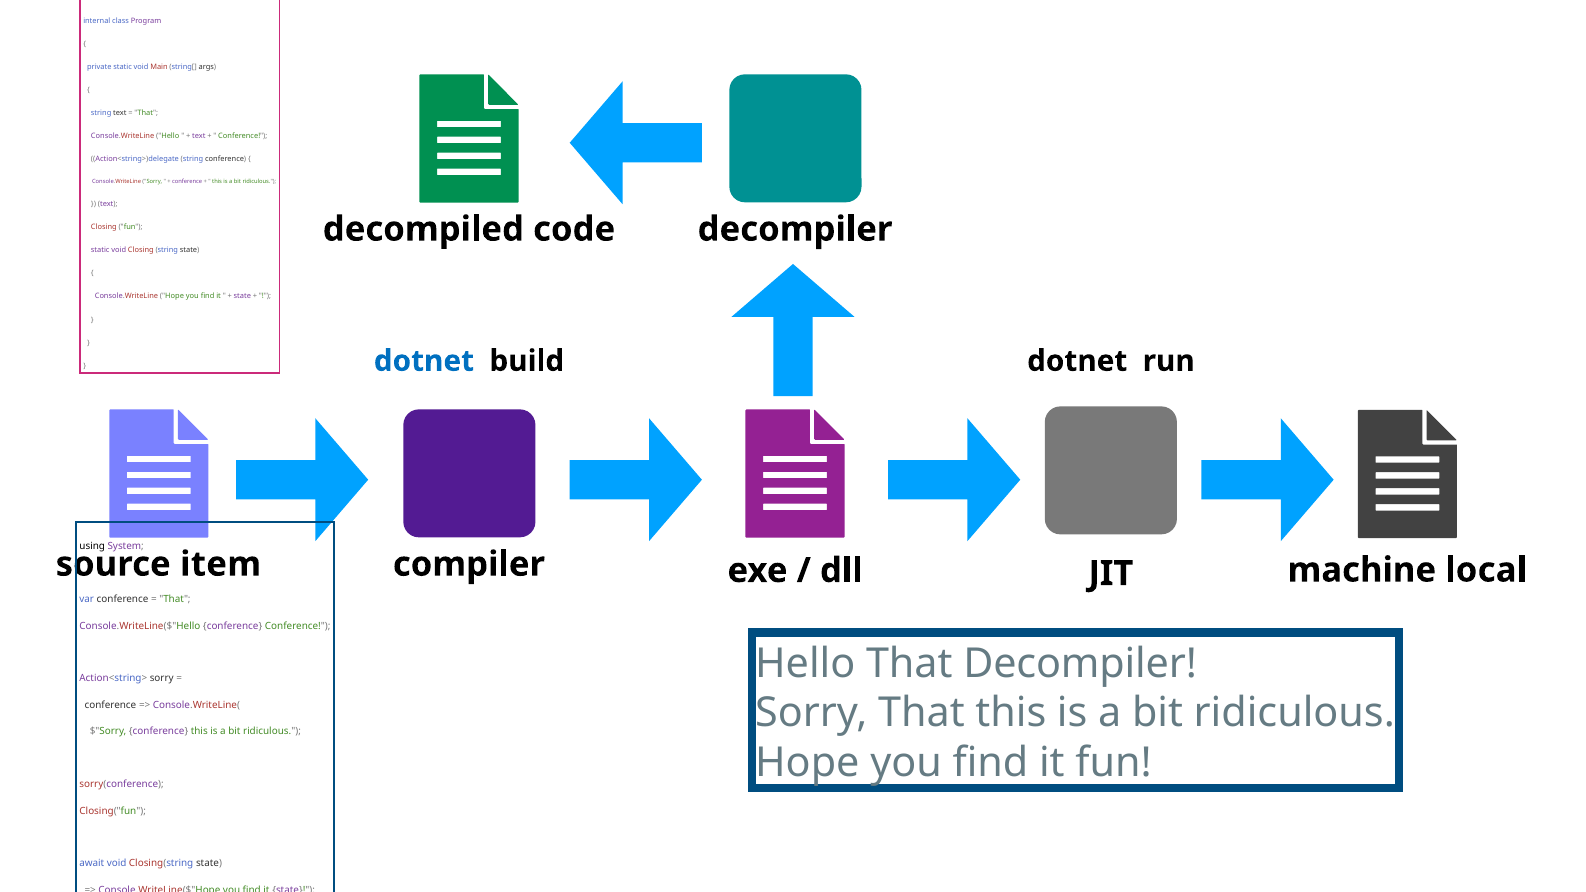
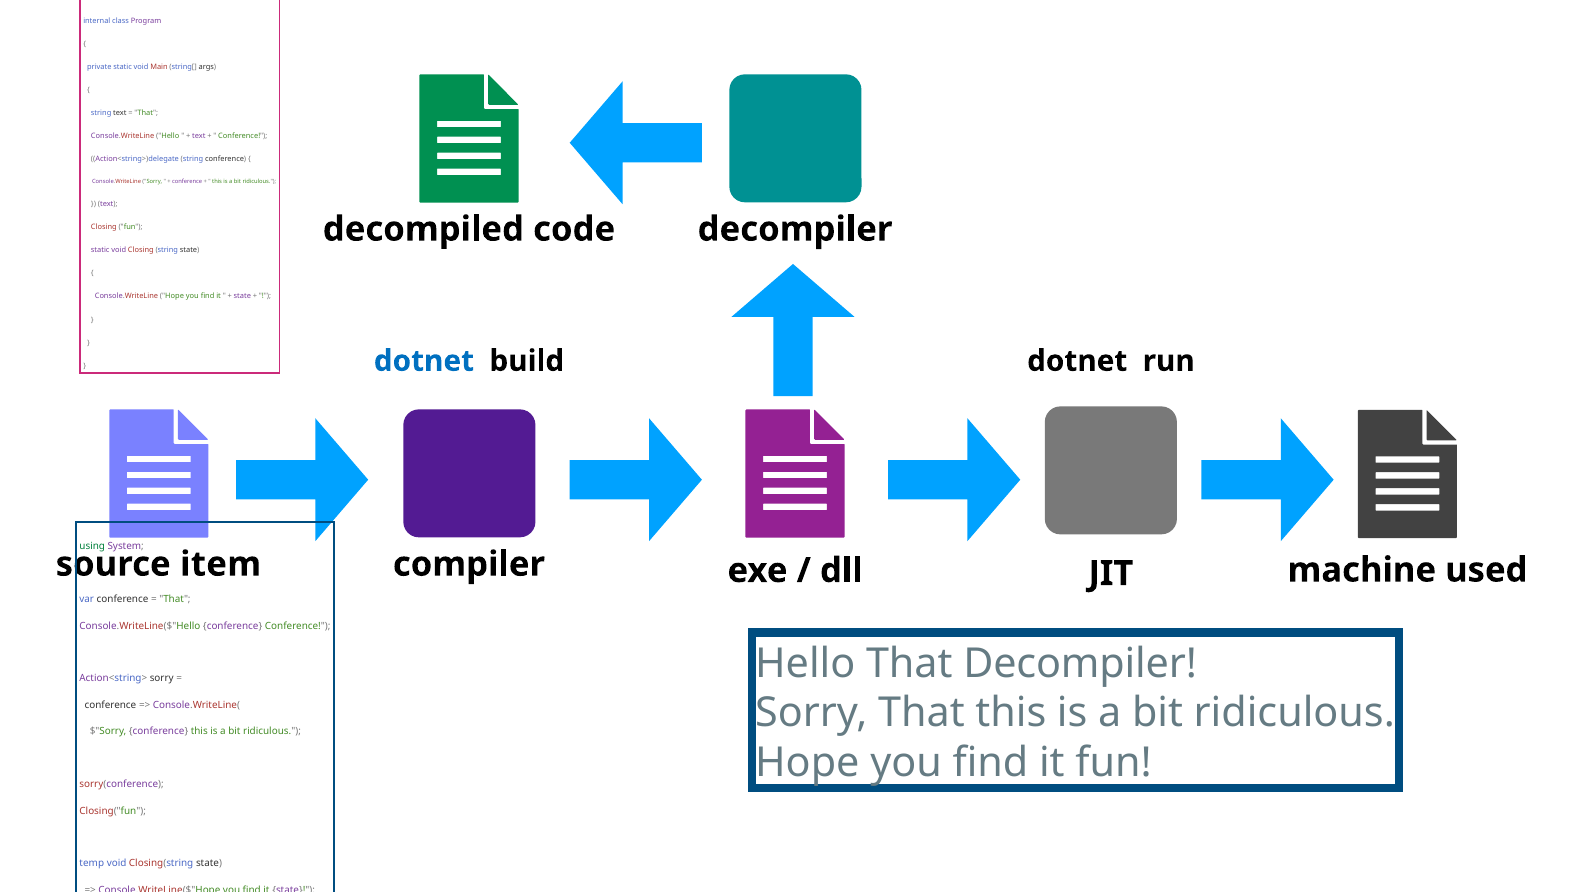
using colour: black -> green (92, 547)
local: local -> used (1486, 570)
await: await -> temp (92, 864)
